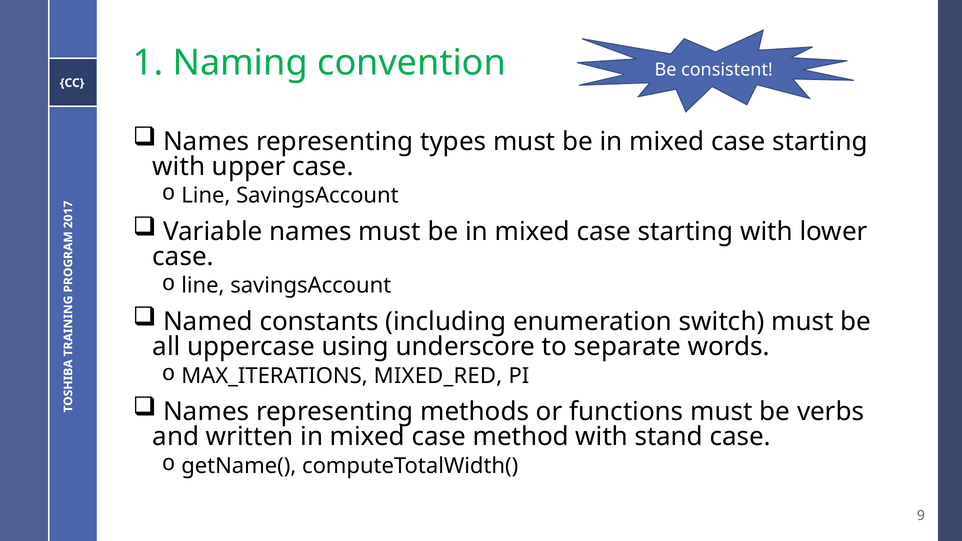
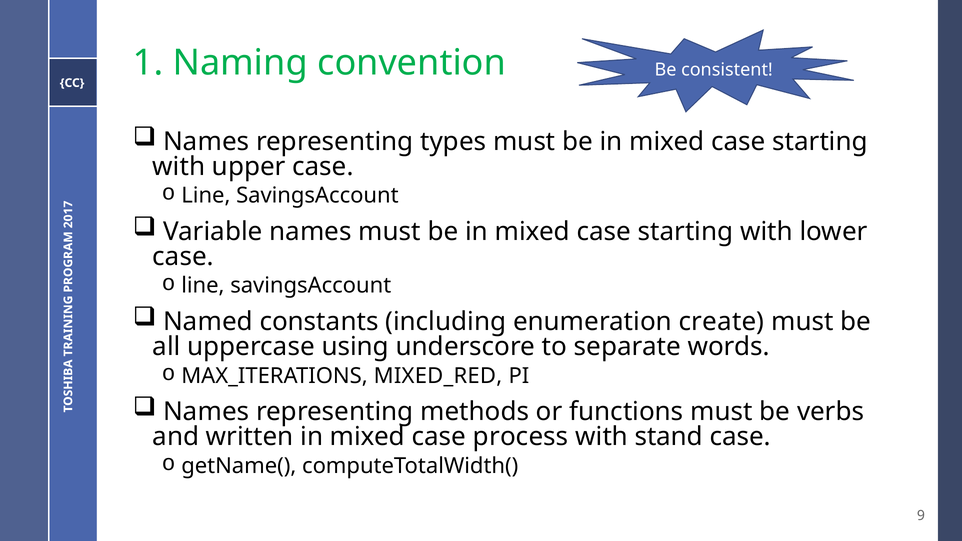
switch: switch -> create (722, 322)
method: method -> process (521, 437)
